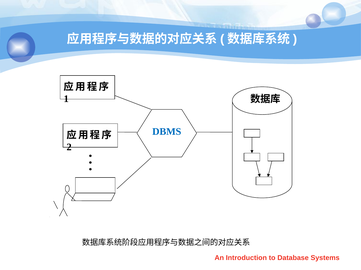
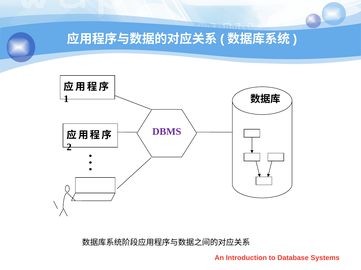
DBMS colour: blue -> purple (167, 132)
